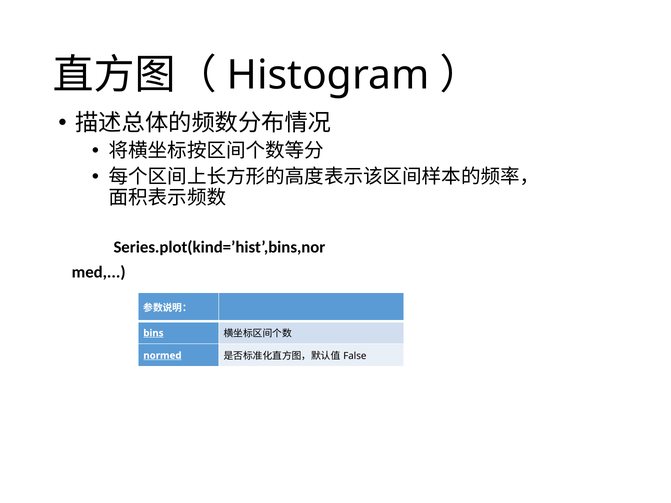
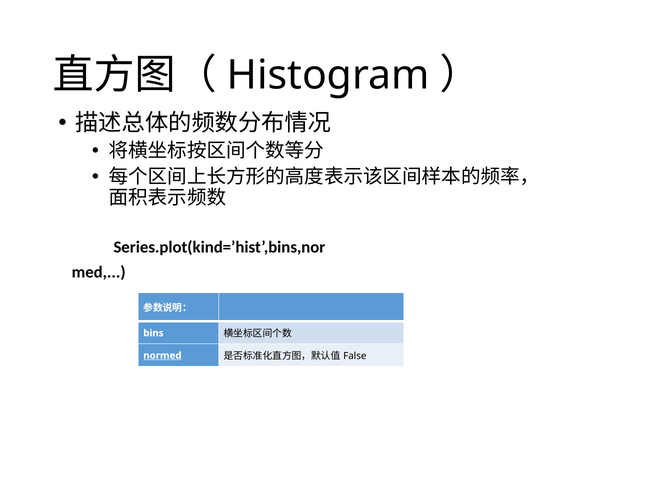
bins underline: present -> none (153, 333)
